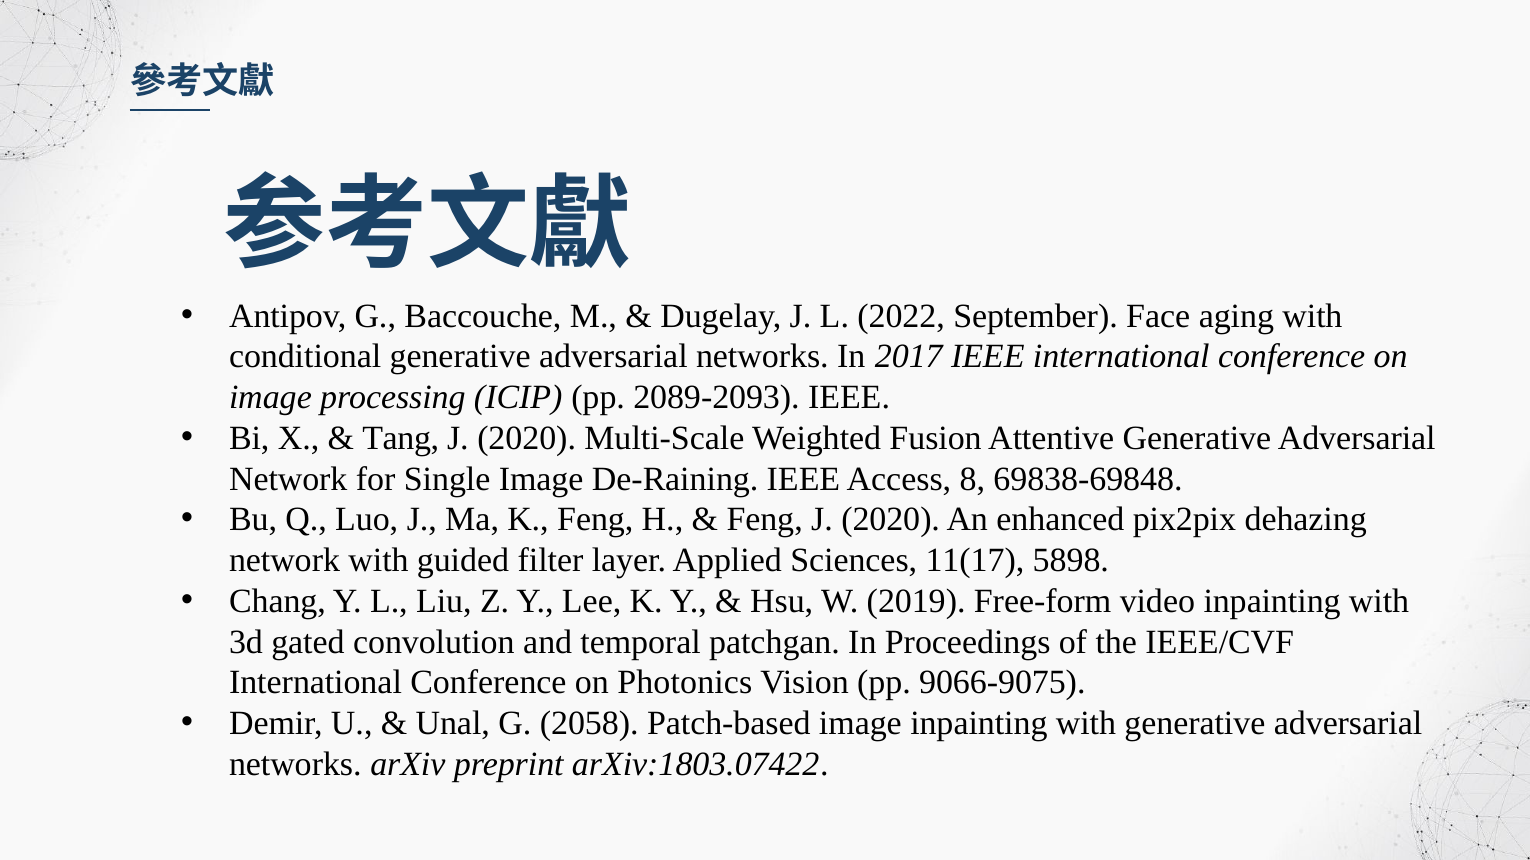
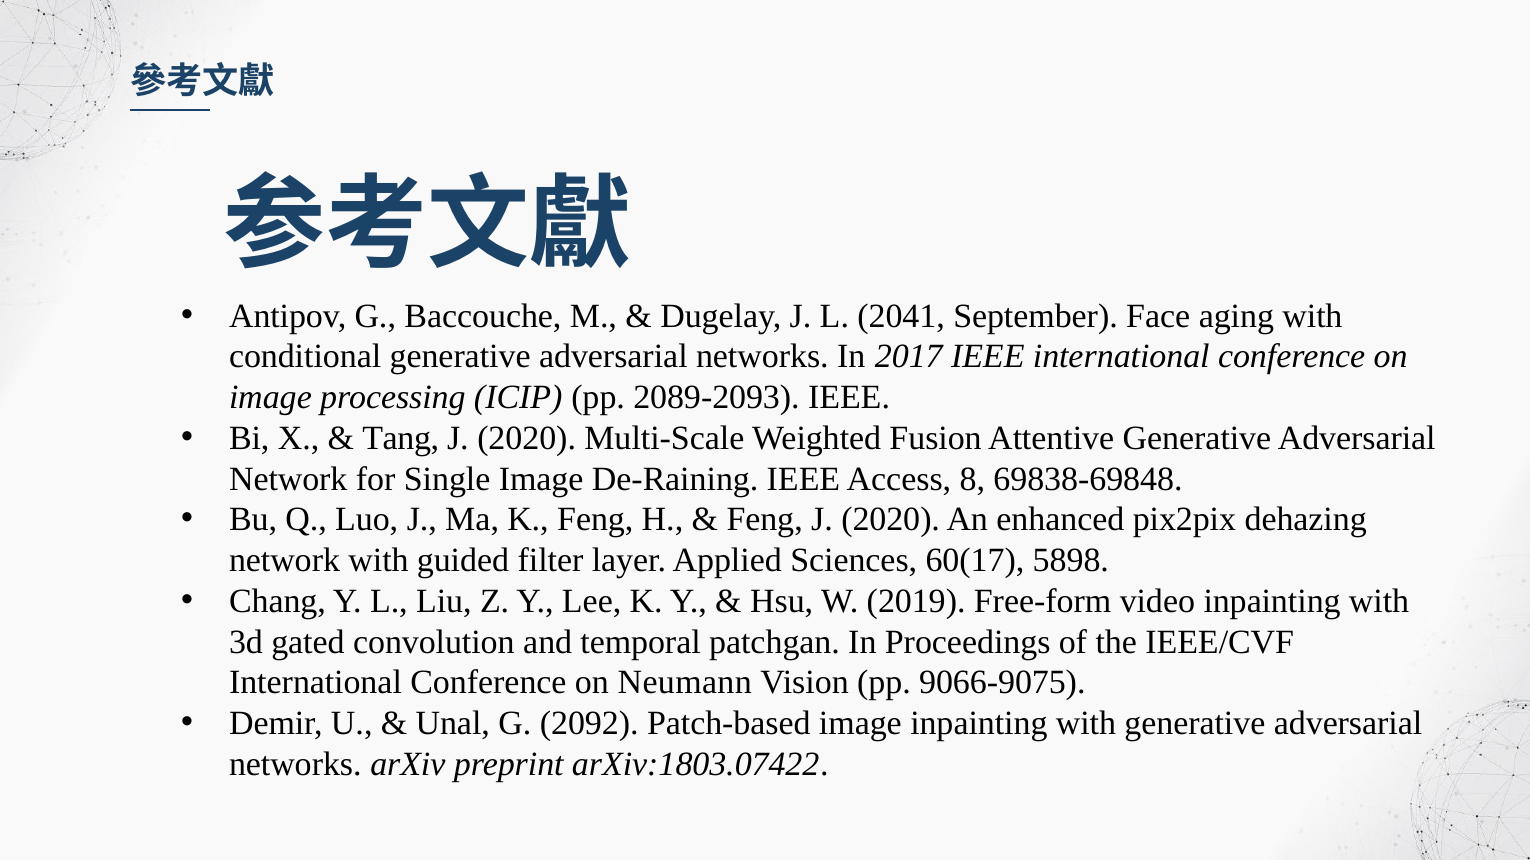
2022: 2022 -> 2041 (901, 316)
11(17: 11(17 -> 60(17 (975, 561)
Photonics: Photonics -> Neumann (685, 683)
2058: 2058 -> 2092 (589, 724)
